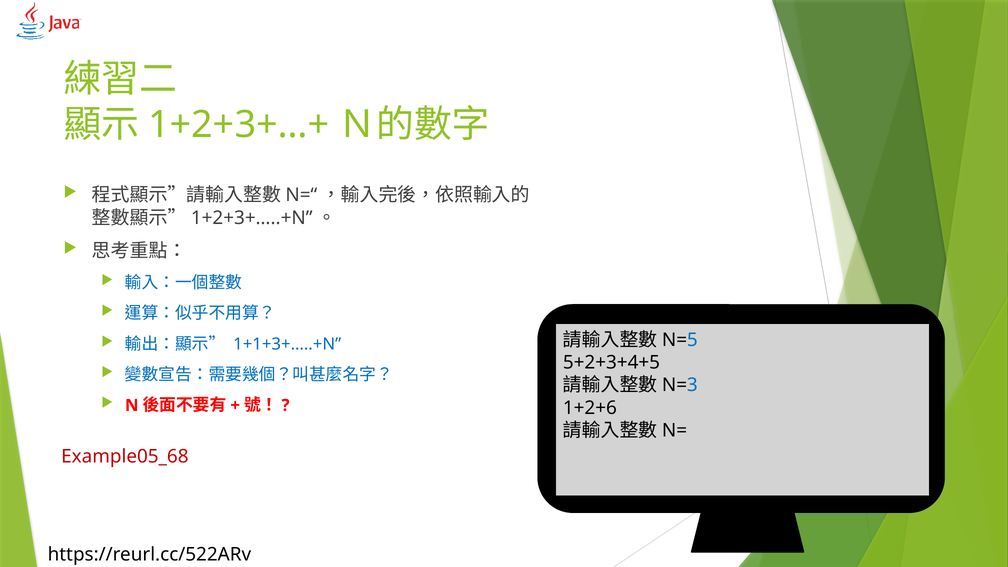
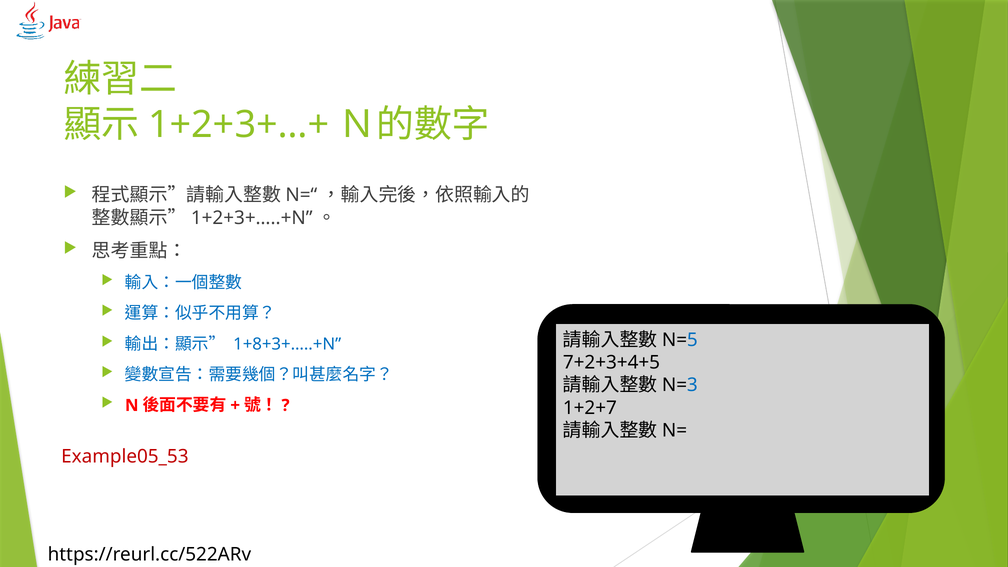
1+1+3+…..+N: 1+1+3+…..+N -> 1+8+3+…..+N (287, 344)
5+2+3+4+5: 5+2+3+4+5 -> 7+2+3+4+5 (611, 362)
1+2+6: 1+2+6 -> 1+2+7 (590, 408)
Example05_68: Example05_68 -> Example05_53 (125, 456)
